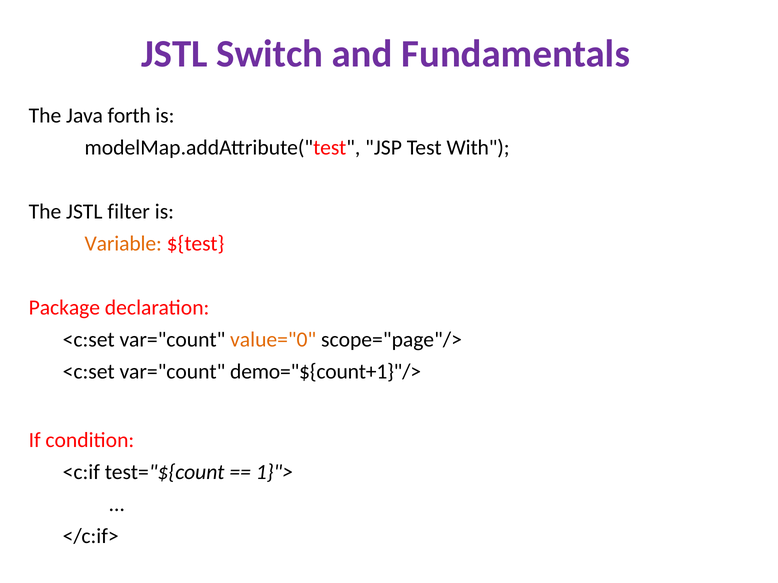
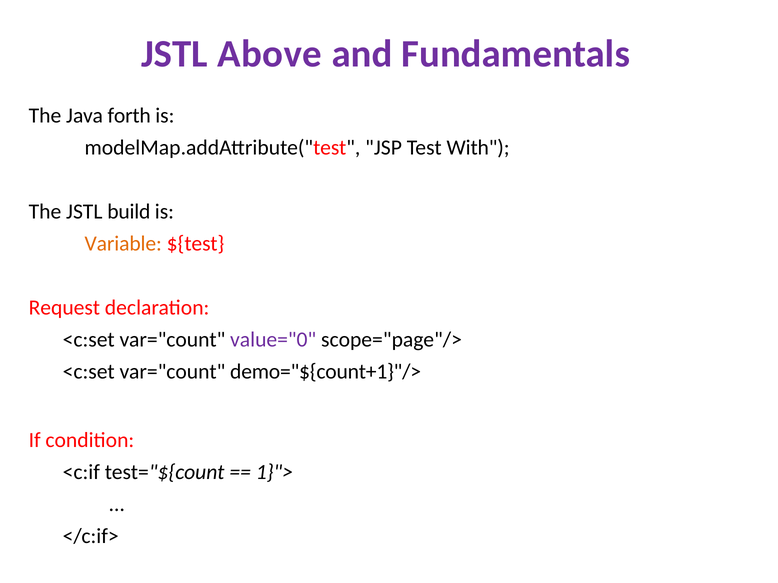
Switch: Switch -> Above (269, 54)
filter: filter -> build (129, 212)
Package: Package -> Request (64, 308)
value="0 colour: orange -> purple (273, 340)
